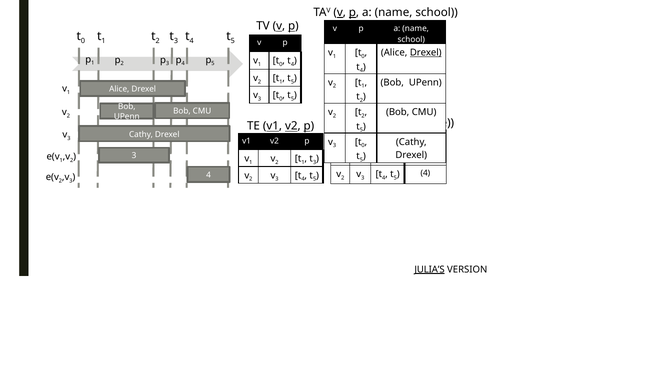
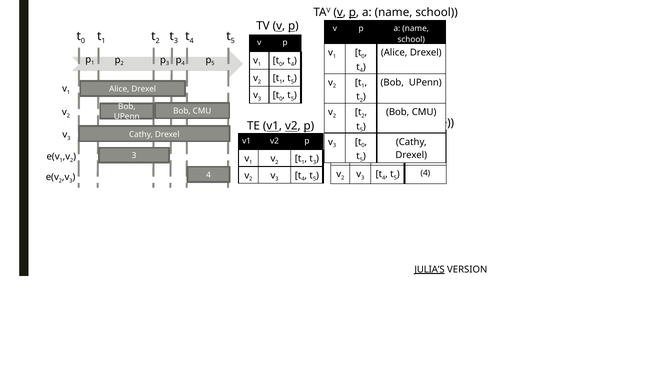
Drexel underline: present -> none (426, 53)
